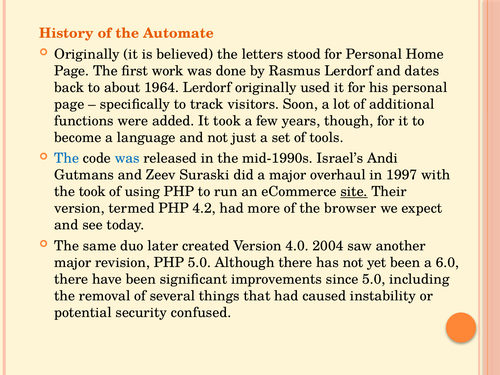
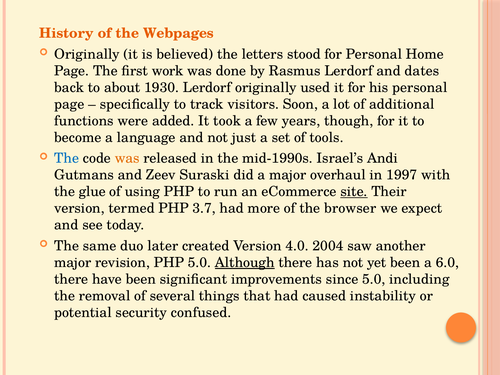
Automate: Automate -> Webpages (178, 33)
1964: 1964 -> 1930 (162, 88)
was colour: blue -> orange (127, 158)
the took: took -> glue (92, 192)
4.2: 4.2 -> 3.7 (204, 208)
Although underline: none -> present (245, 263)
